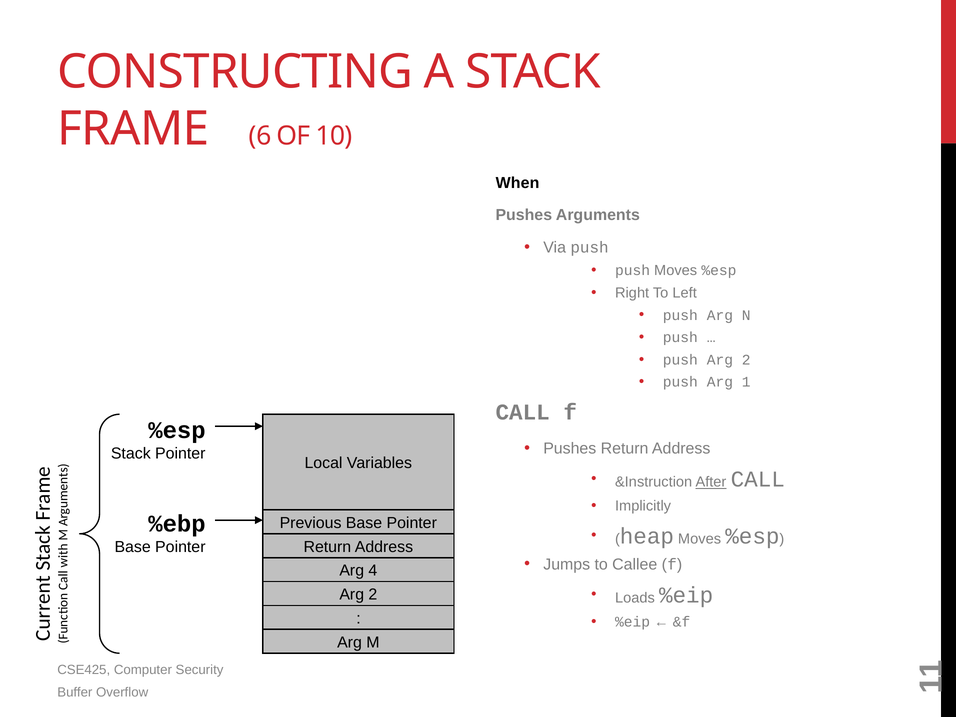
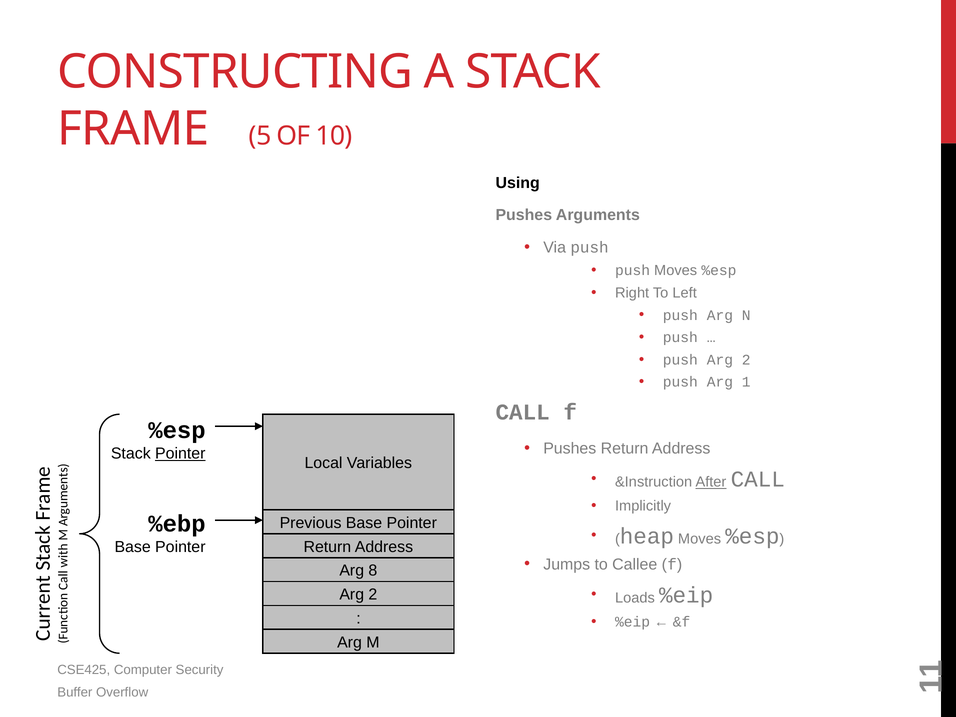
6: 6 -> 5 (260, 136)
When: When -> Using (518, 183)
Pointer underline: none -> present (180, 454)
4: 4 -> 8 (373, 571)
